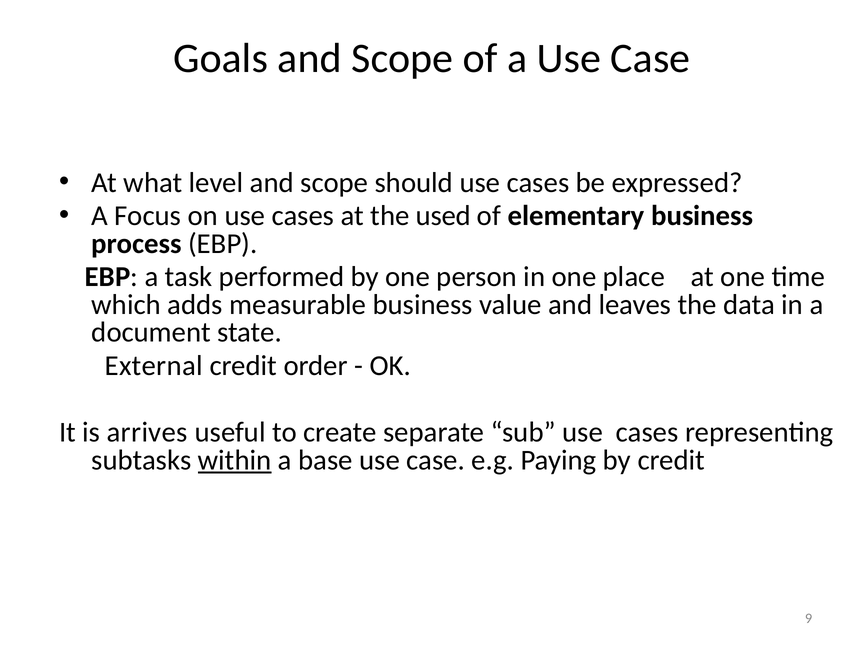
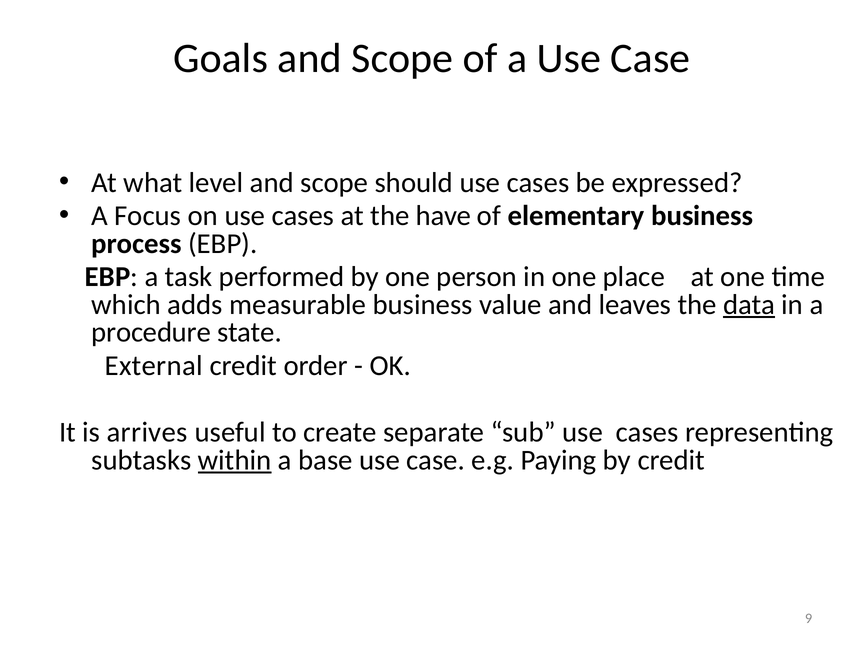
used: used -> have (443, 216)
data underline: none -> present (749, 305)
document: document -> procedure (151, 332)
